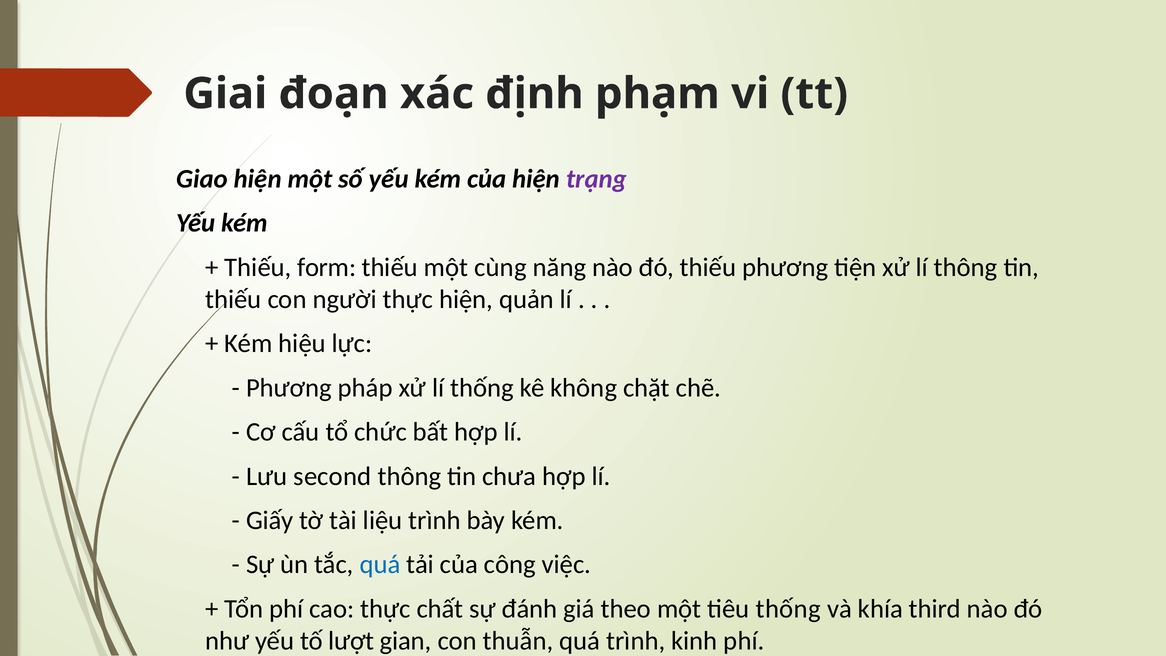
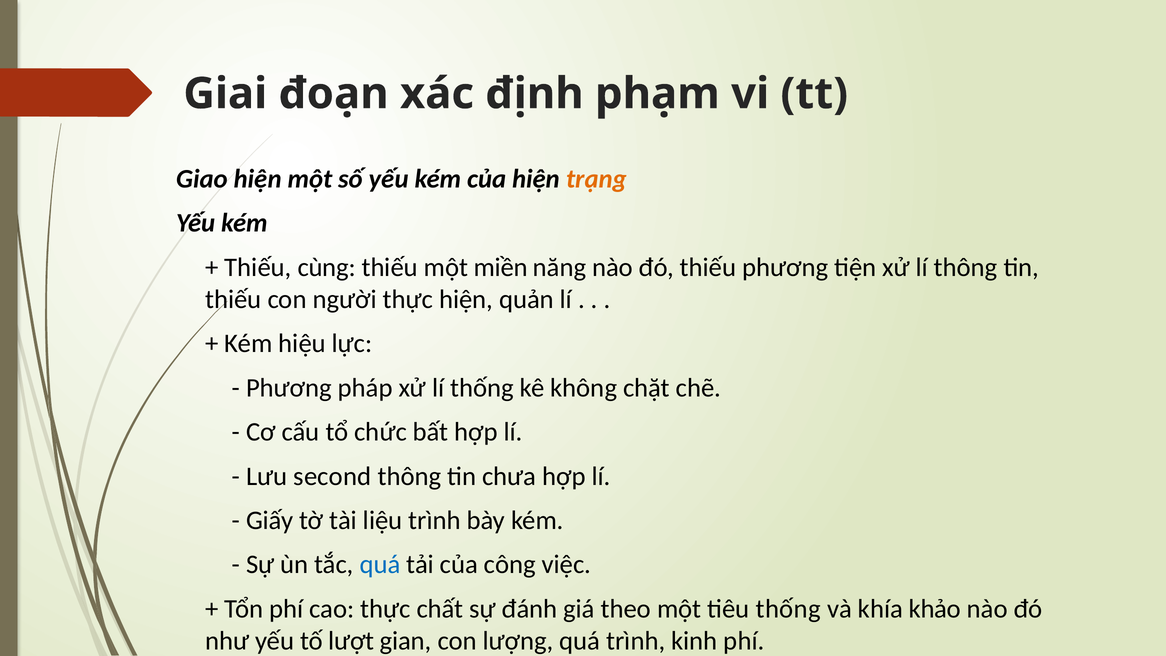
trạng colour: purple -> orange (596, 179)
form: form -> cùng (327, 267)
cùng: cùng -> miền (501, 267)
third: third -> khảo (935, 609)
thuẫn: thuẫn -> lượng (518, 641)
